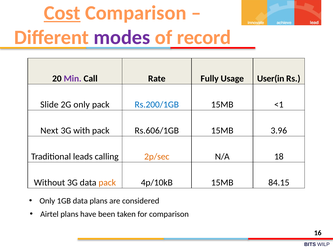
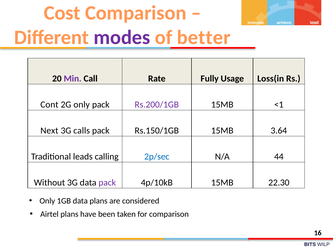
Cost underline: present -> none (62, 13)
record: record -> better (204, 37)
User(in: User(in -> Loss(in (271, 79)
Slide: Slide -> Cont (49, 105)
Rs.200/1GB colour: blue -> purple (157, 105)
with: with -> calls (82, 131)
Rs.606/1GB: Rs.606/1GB -> Rs.150/1GB (157, 131)
3.96: 3.96 -> 3.64 (279, 131)
2p/sec colour: orange -> blue (157, 157)
18: 18 -> 44 (279, 157)
pack colour: orange -> purple (107, 183)
84.15: 84.15 -> 22.30 (279, 183)
